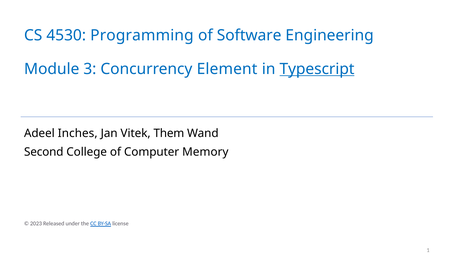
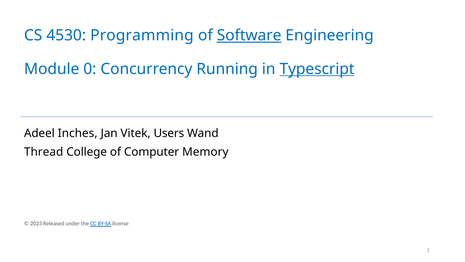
Software underline: none -> present (249, 35)
3: 3 -> 0 (90, 69)
Element: Element -> Running (227, 69)
Them: Them -> Users (169, 133)
Second: Second -> Thread (44, 152)
